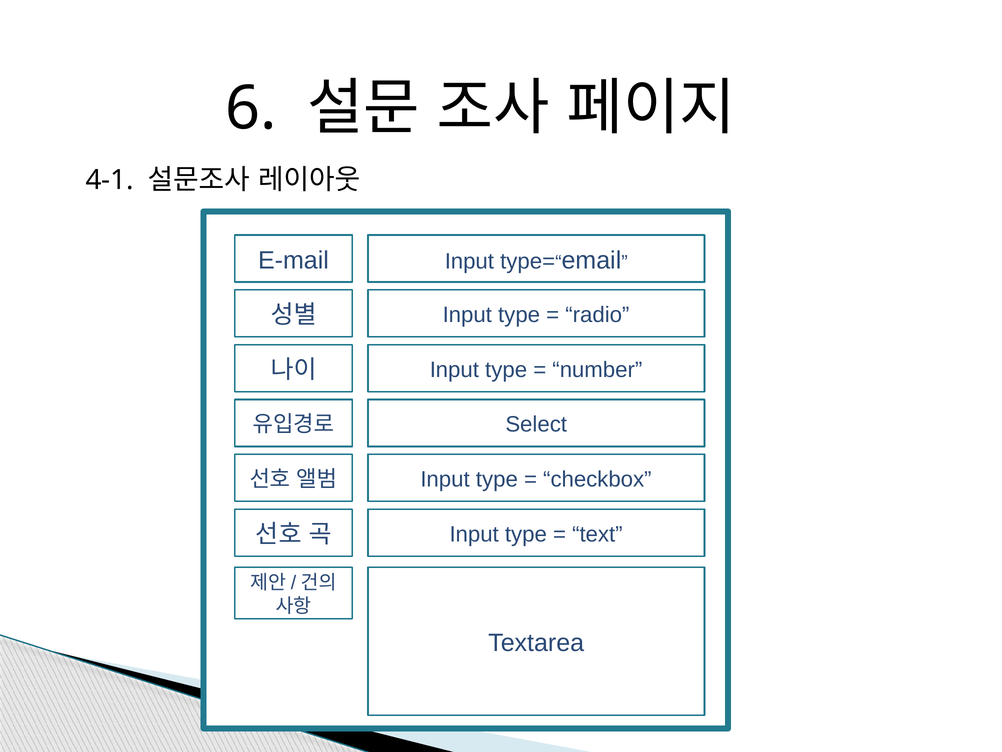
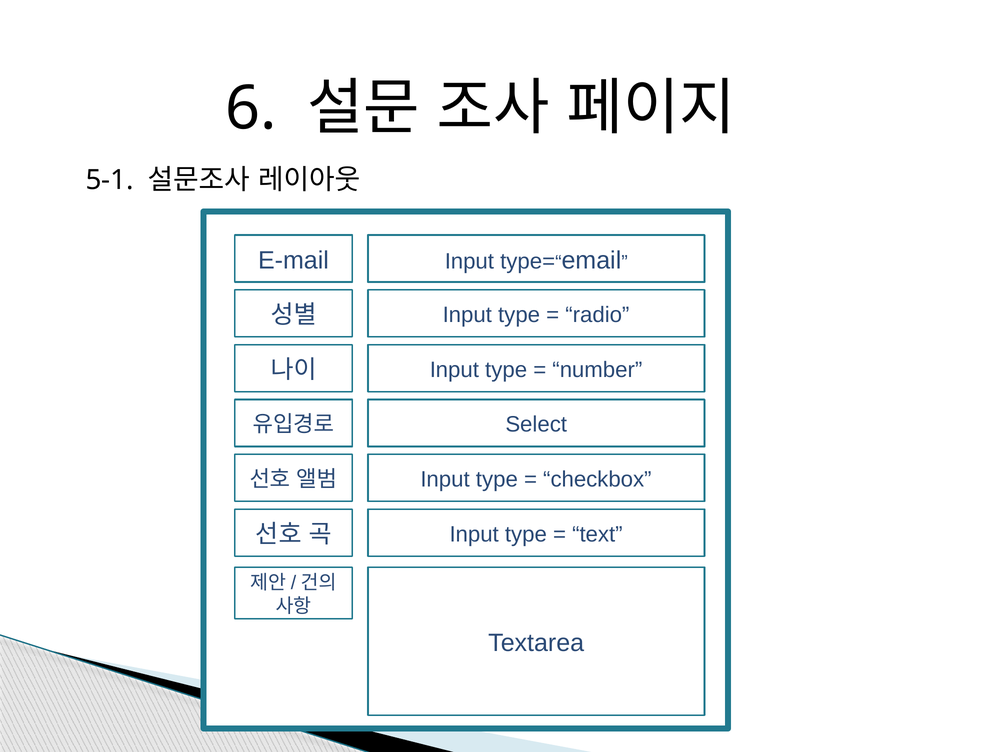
4-1: 4-1 -> 5-1 (110, 180)
